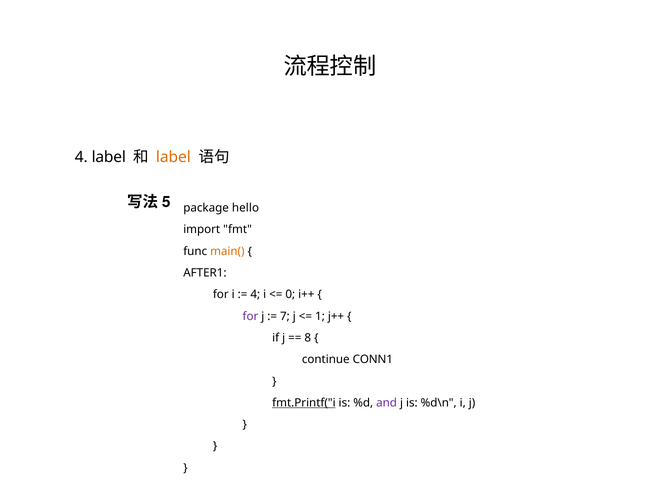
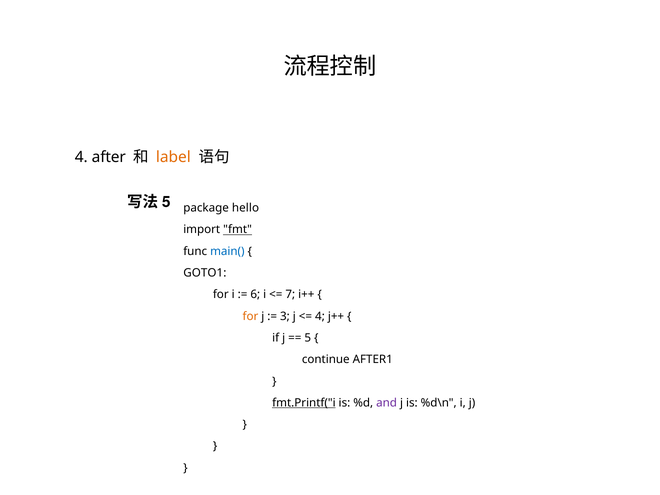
4 label: label -> after (109, 157)
fmt underline: none -> present (238, 230)
main( colour: orange -> blue (227, 251)
AFTER1: AFTER1 -> GOTO1 (205, 273)
4: 4 -> 6 (255, 295)
0: 0 -> 7 (290, 295)
for colour: purple -> orange (250, 316)
7: 7 -> 3 (285, 316)
1: 1 -> 4 (320, 316)
8: 8 -> 5 (308, 338)
CONN1: CONN1 -> AFTER1 (373, 360)
